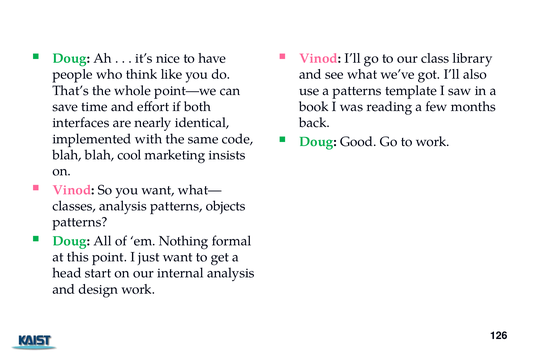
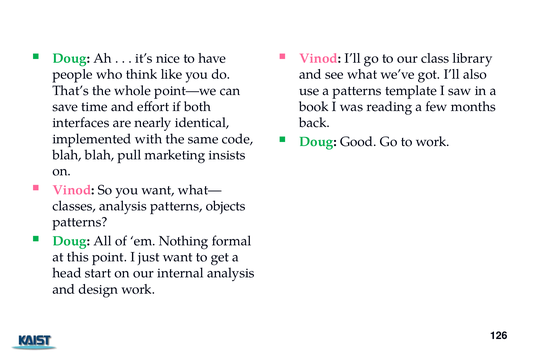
cool: cool -> pull (129, 155)
